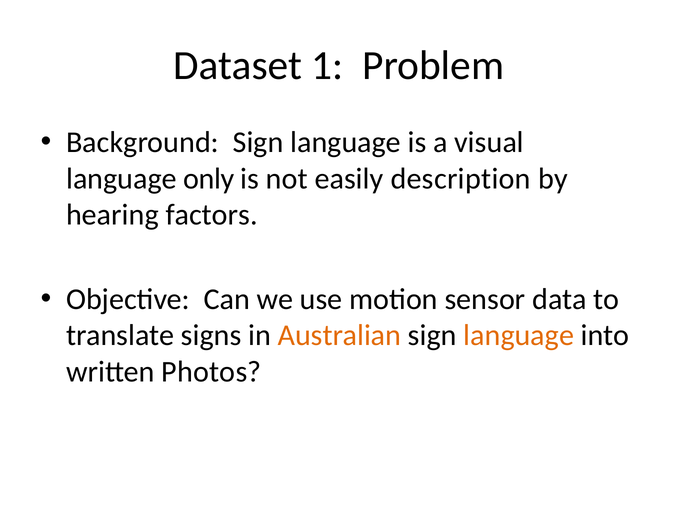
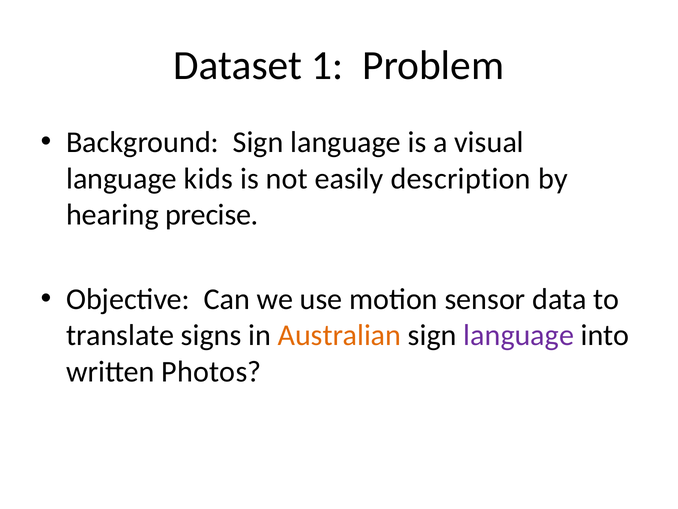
only: only -> kids (208, 178)
factors: factors -> precise (212, 215)
language colour: orange -> purple (519, 335)
